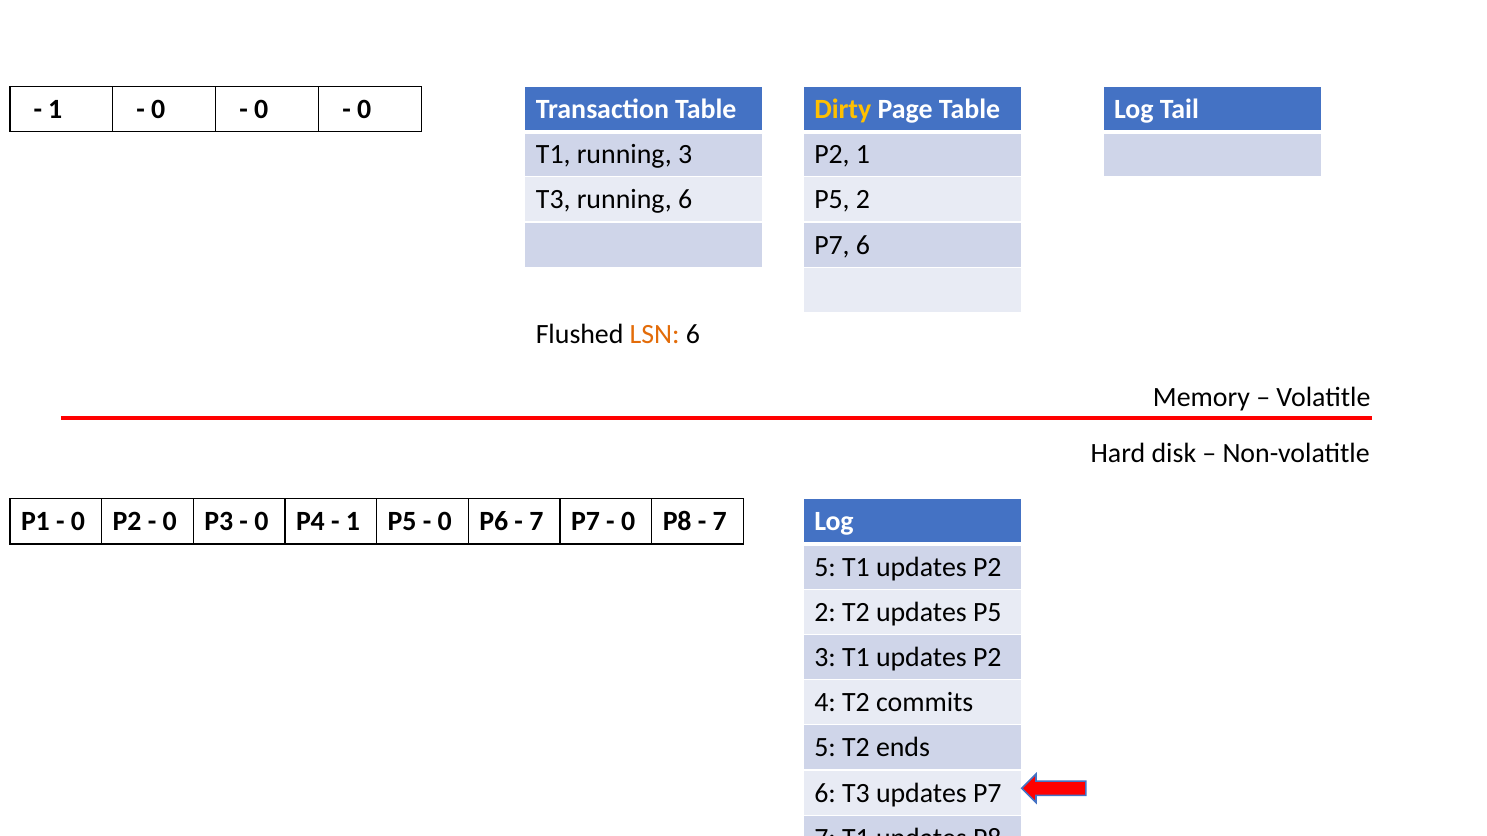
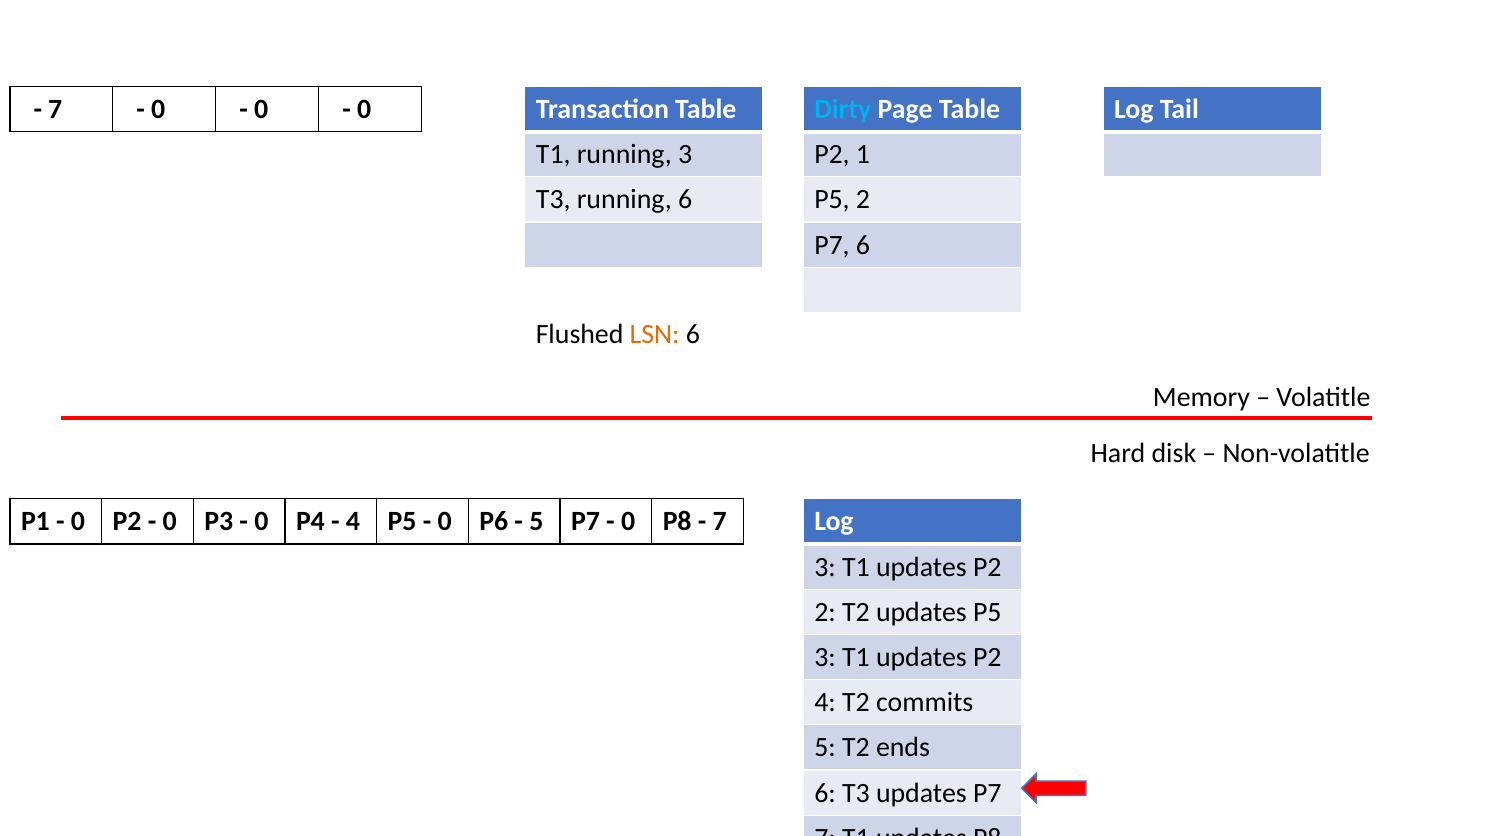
Dirty colour: yellow -> light blue (843, 109)
1: 1 -> 7 (55, 110)
1: 1 -> 4 (353, 522)
7: 7 -> 5 (536, 522)
5: 5 -> 3 (825, 567)
